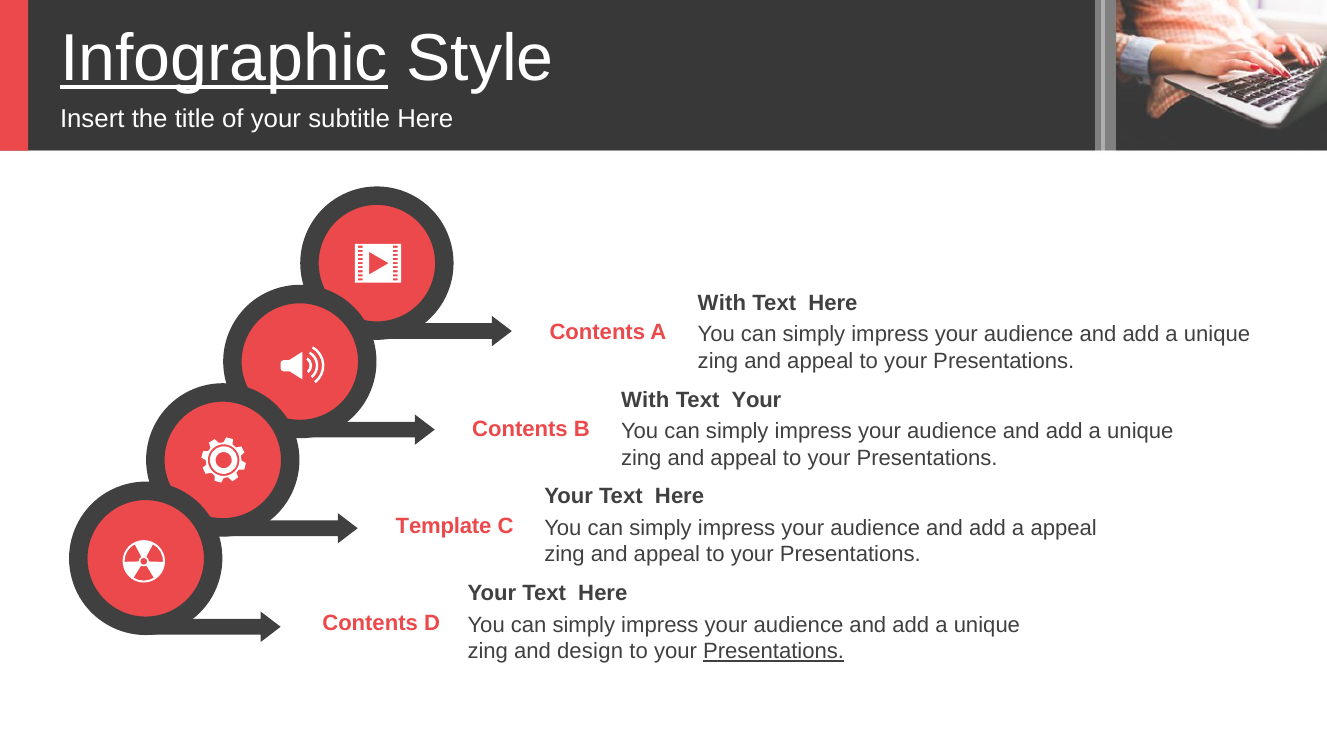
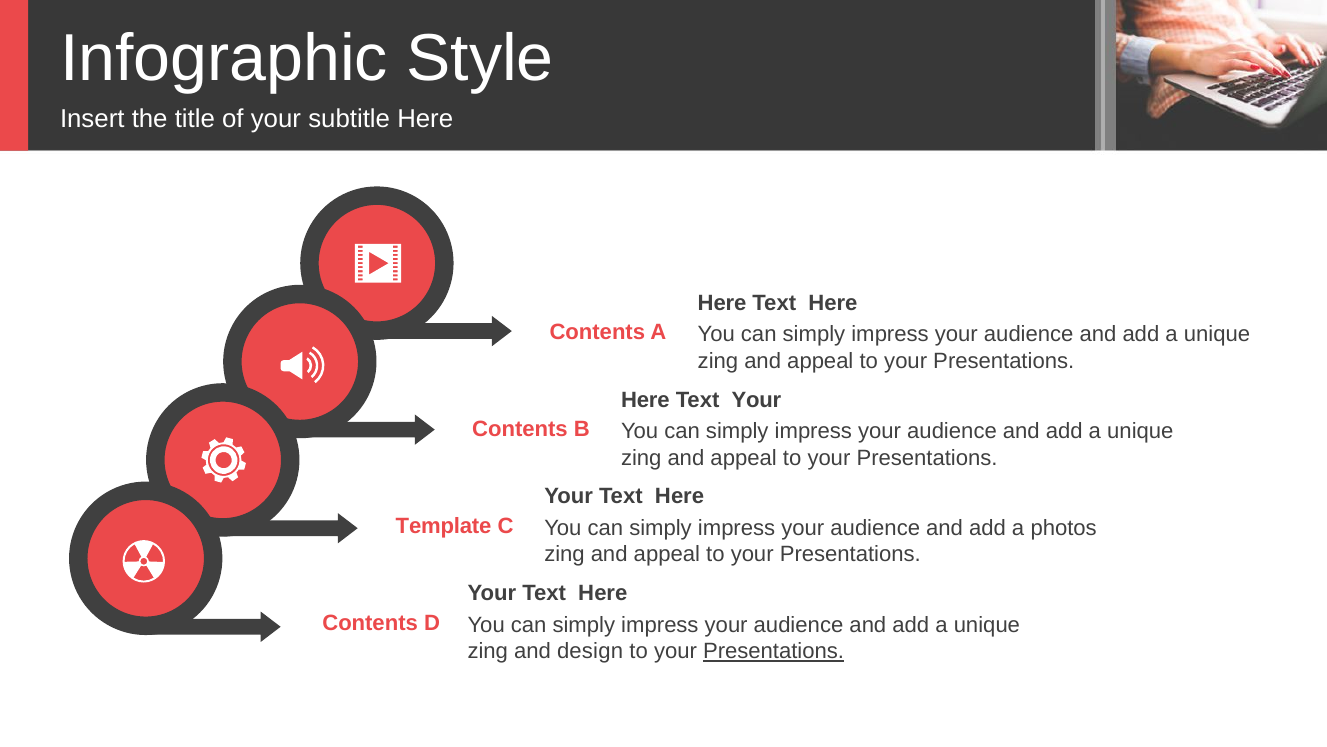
Infographic underline: present -> none (224, 59)
With: With -> Here (722, 303)
With: With -> Here (645, 399)
a appeal: appeal -> photos (1064, 528)
